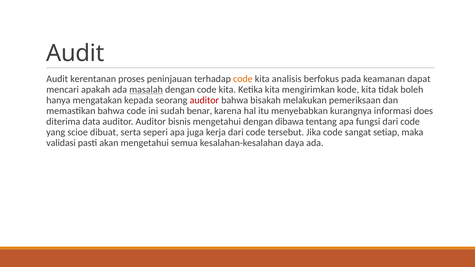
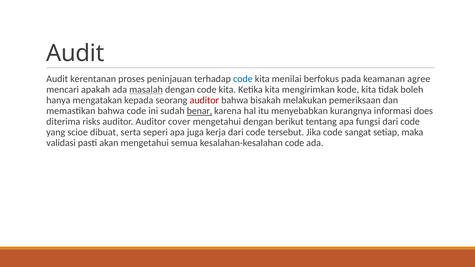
code colour: orange -> blue (243, 79)
analisis: analisis -> menilai (287, 79)
dapat: dapat -> agree (419, 79)
benar underline: none -> present (199, 111)
data: data -> risks (91, 122)
bisnis: bisnis -> cover (179, 122)
dibawa: dibawa -> berikut (289, 122)
kesalahan-kesalahan daya: daya -> code (295, 143)
